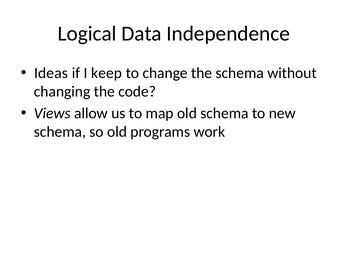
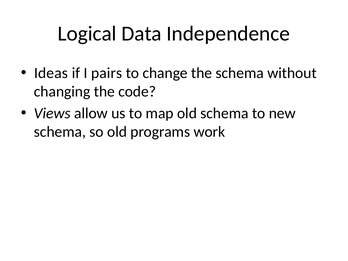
keep: keep -> pairs (107, 73)
